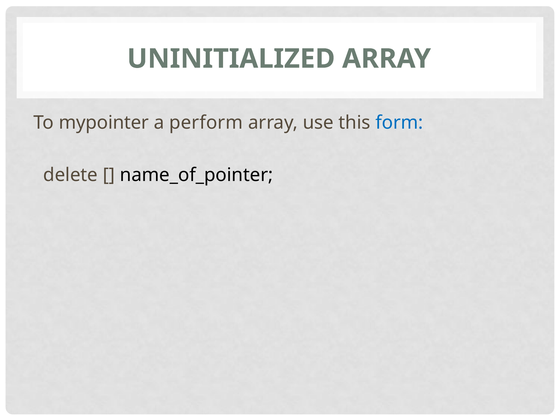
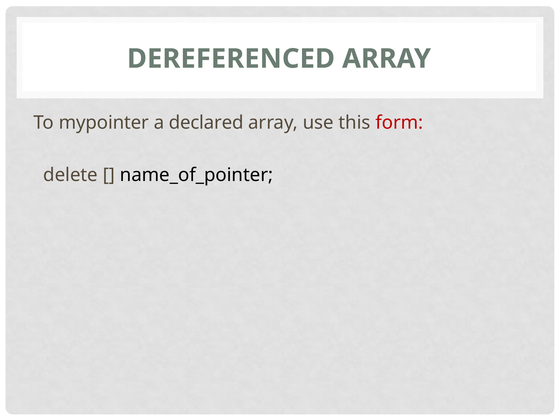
UNINITIALIZED: UNINITIALIZED -> DEREFERENCED (231, 59)
perform: perform -> declared (206, 123)
form colour: blue -> red (399, 123)
